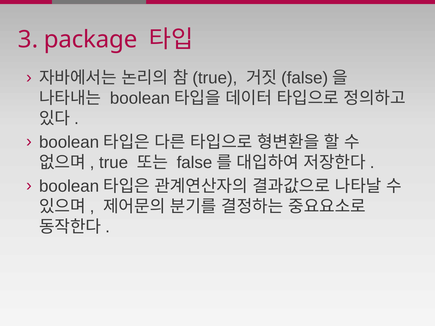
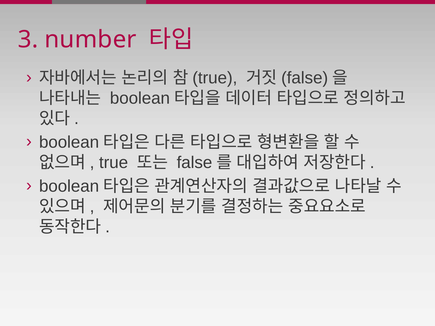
package: package -> number (91, 39)
